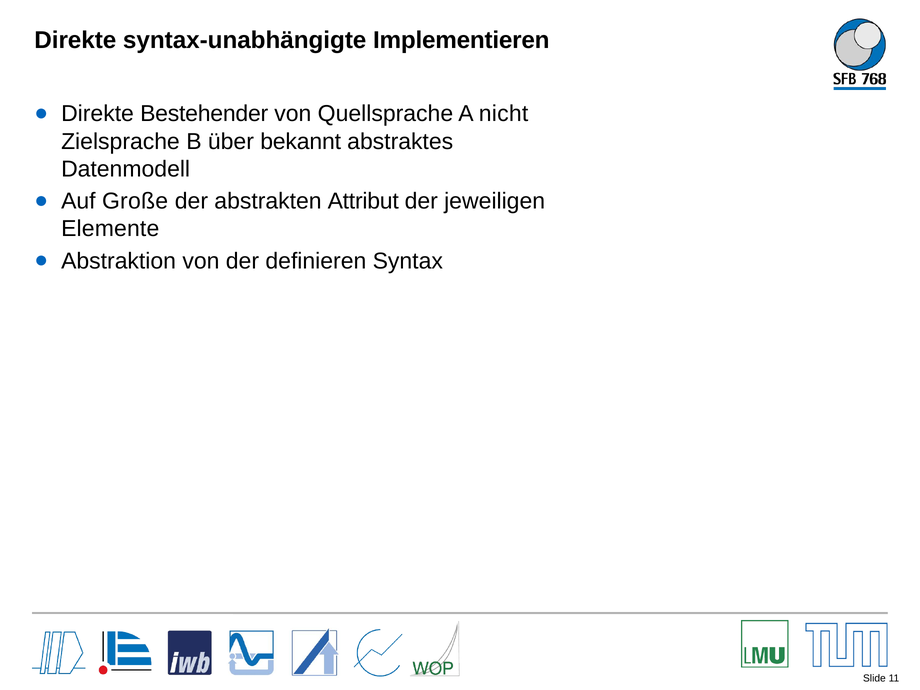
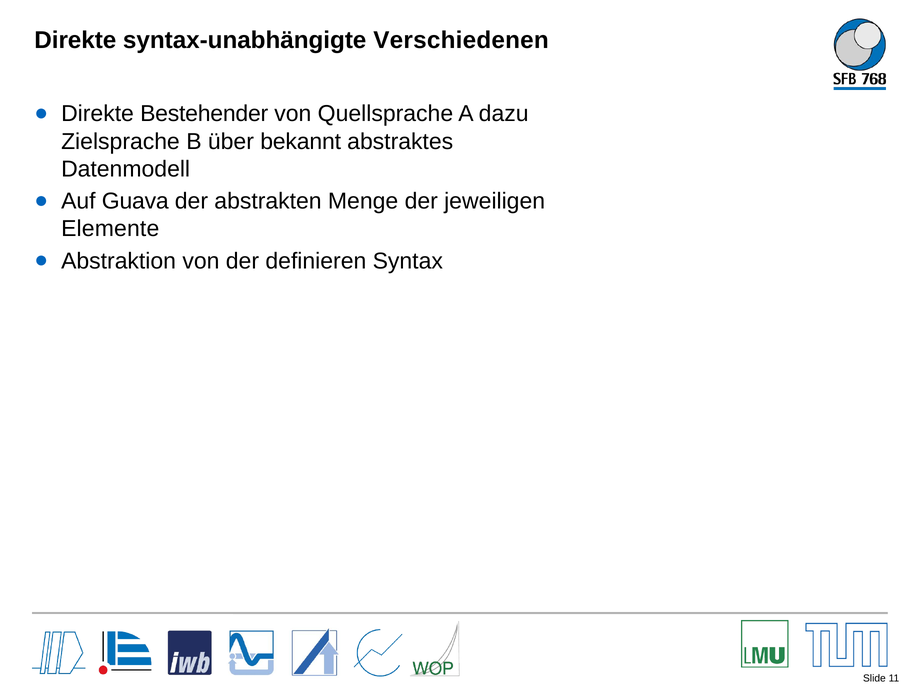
Implementieren: Implementieren -> Verschiedenen (461, 40)
nicht: nicht -> dazu (504, 114)
Große: Große -> Guava (135, 201)
Attribut: Attribut -> Menge (363, 201)
